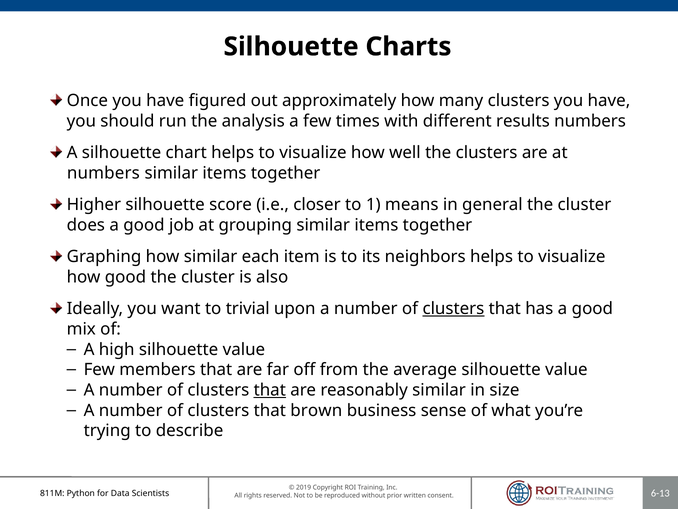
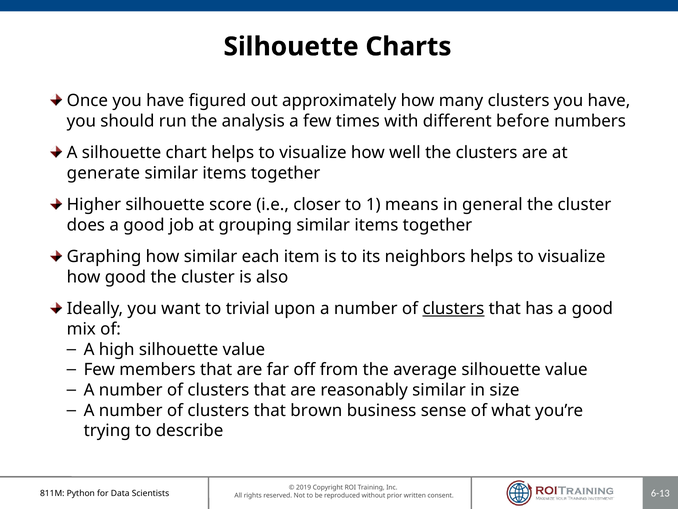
results: results -> before (523, 121)
numbers: numbers -> generate (103, 173)
that underline: present -> none (270, 390)
